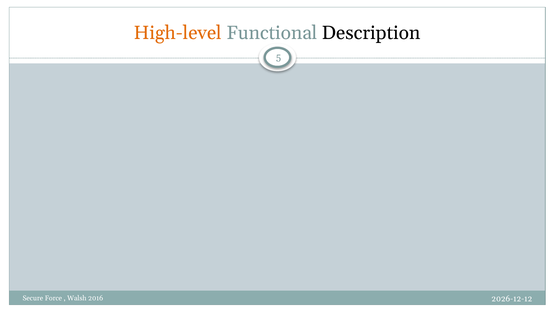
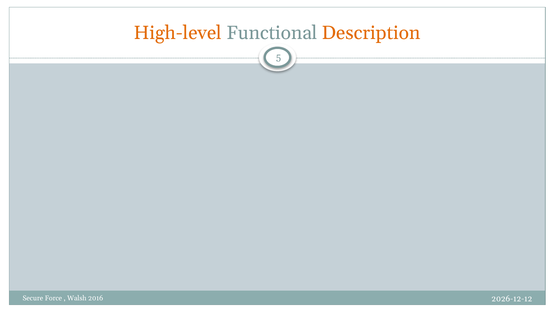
Description colour: black -> orange (371, 33)
